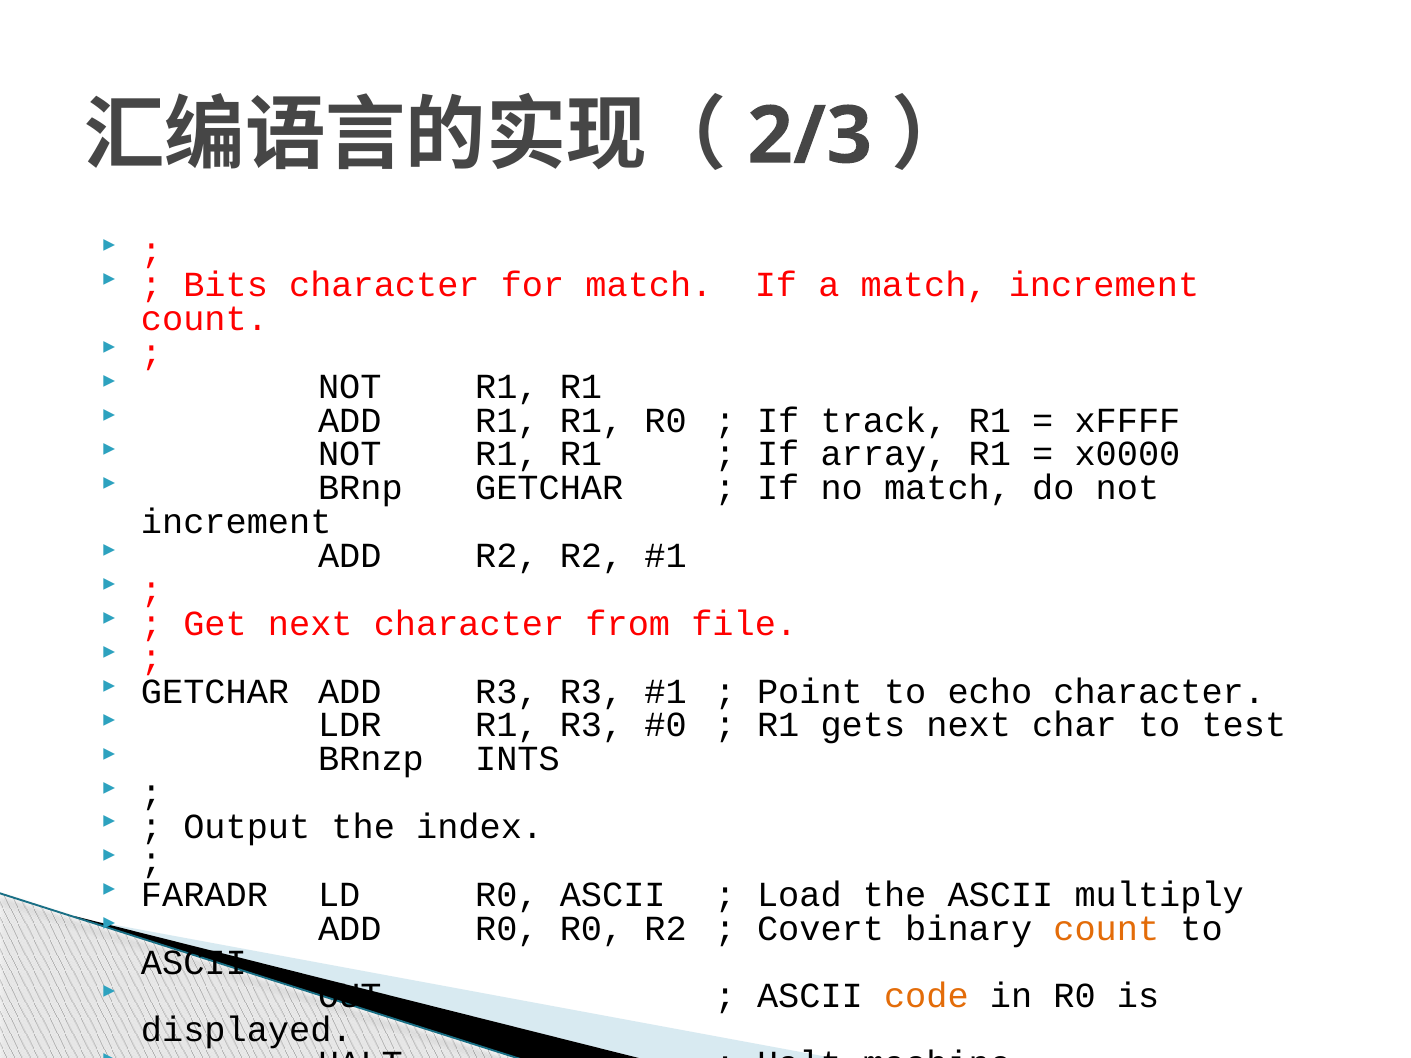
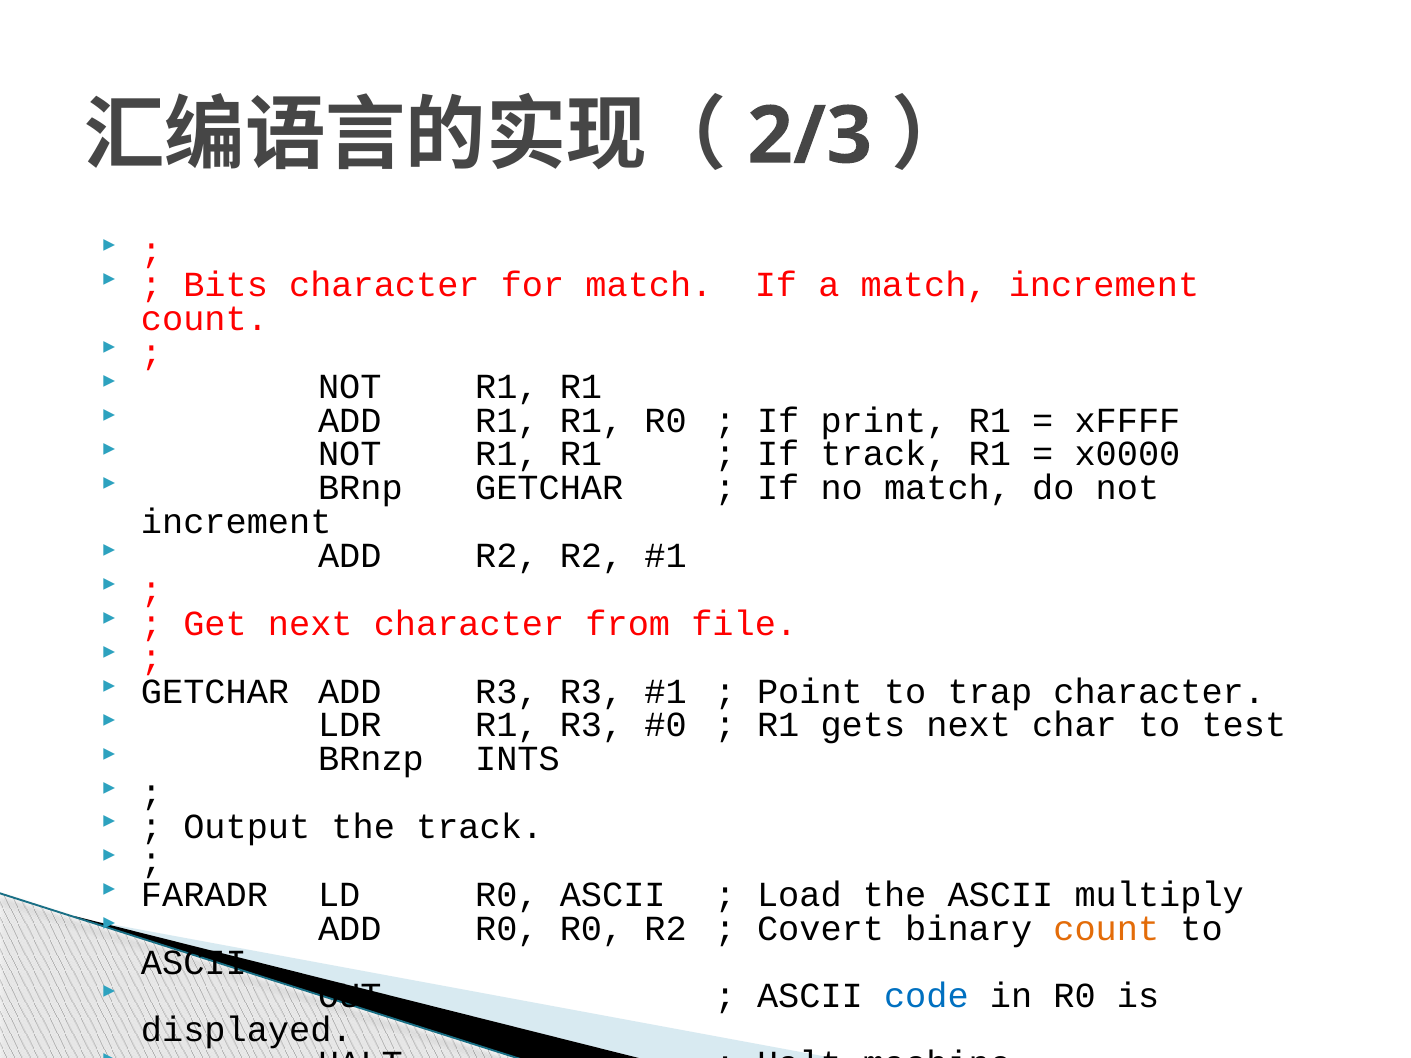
track: track -> print (884, 420)
If array: array -> track (884, 454)
echo: echo -> trap (990, 692)
the index: index -> track (480, 827)
code colour: orange -> blue (926, 997)
